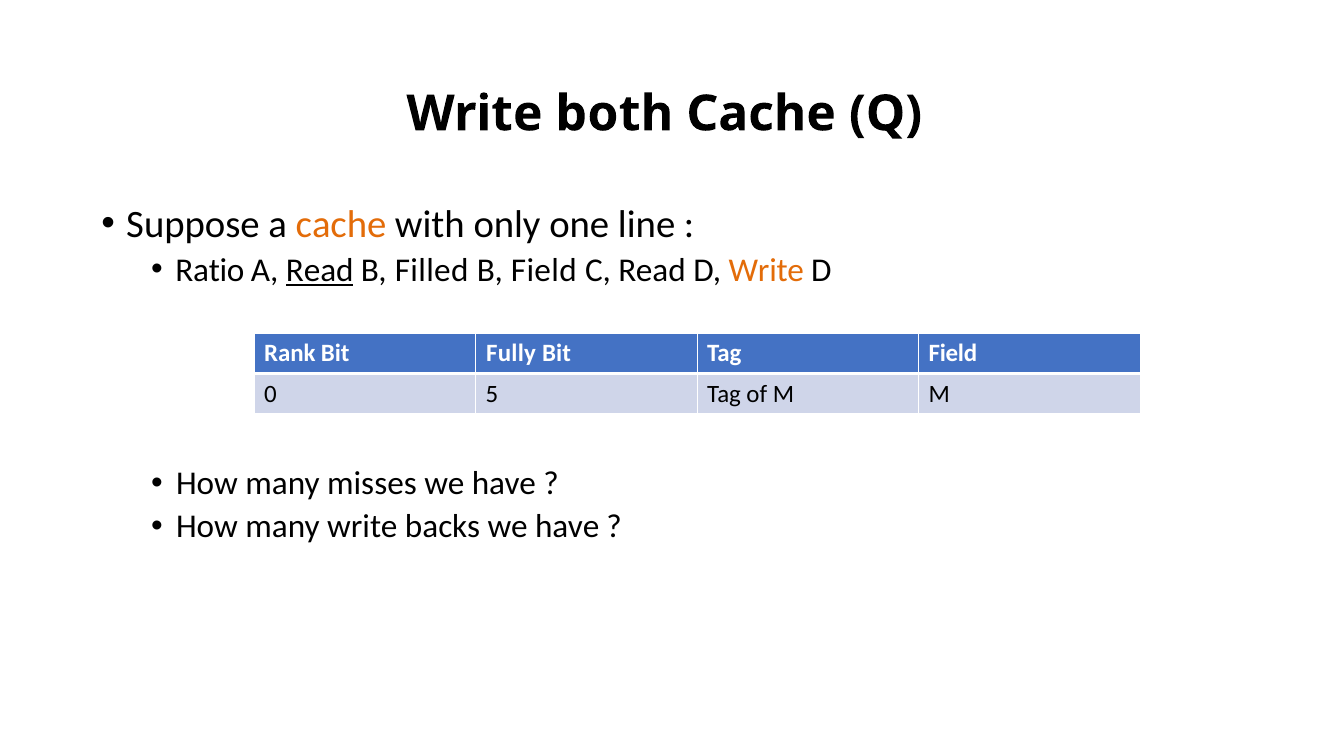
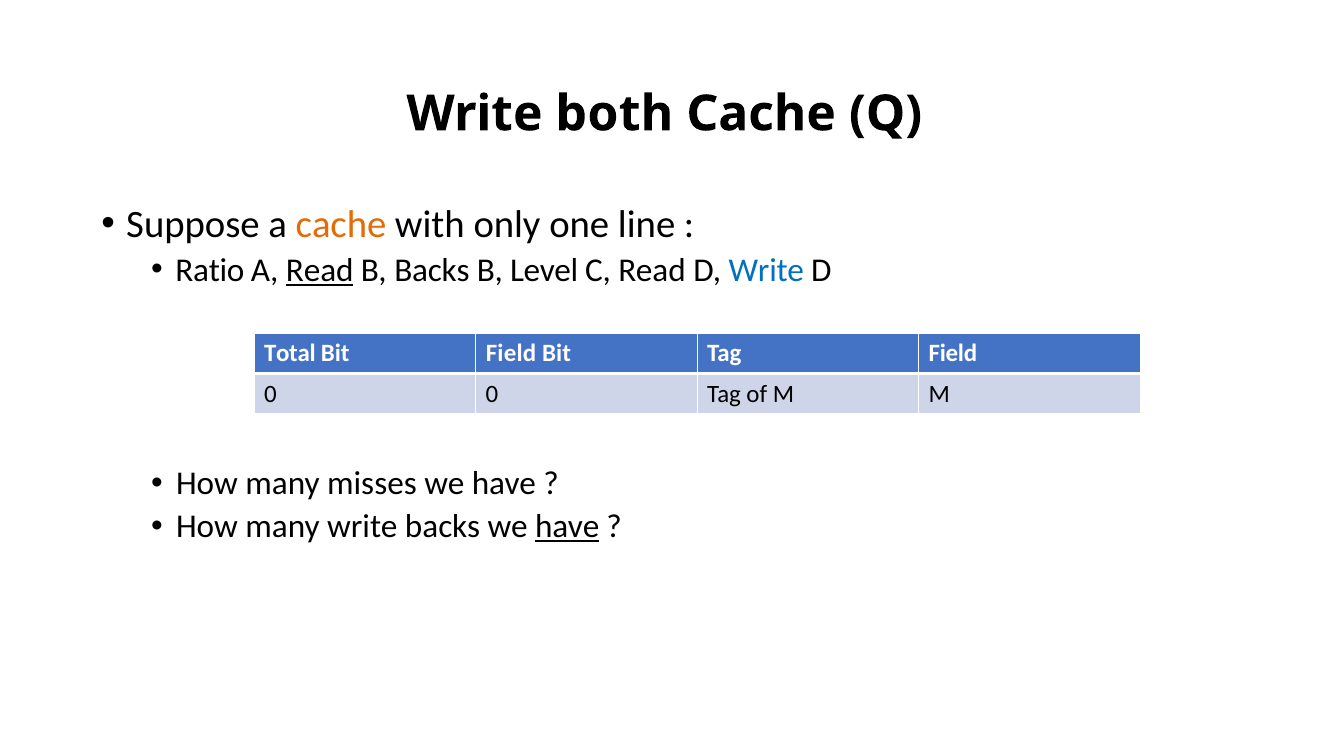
B Filled: Filled -> Backs (432, 271)
B Field: Field -> Level (544, 271)
Write colour: orange -> blue (766, 271)
Rank: Rank -> Total (290, 354)
Bit Fully: Fully -> Field (511, 354)
0 5: 5 -> 0 (492, 394)
have underline: none -> present (567, 527)
